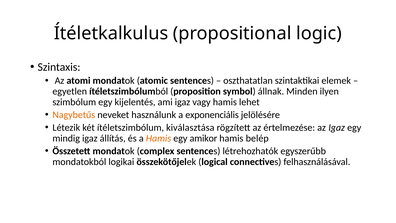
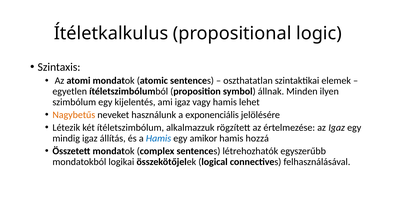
kiválasztása: kiválasztása -> alkalmazzuk (190, 127)
Hamis colour: orange -> blue (159, 138)
belép: belép -> hozzá (257, 138)
